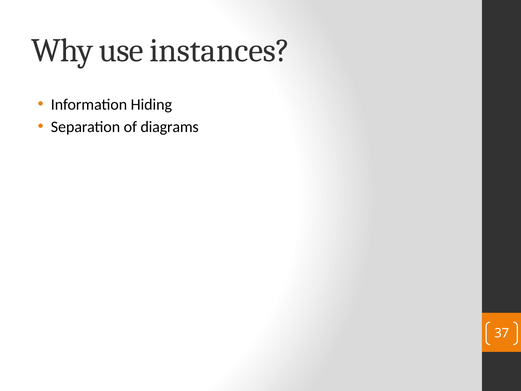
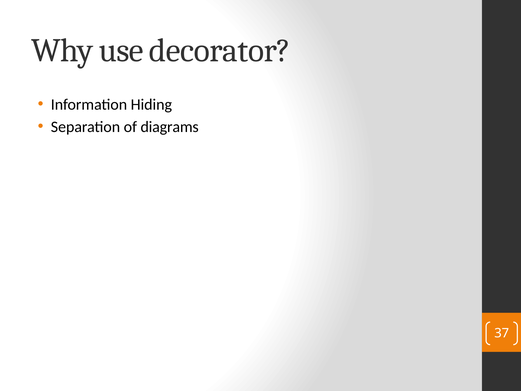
instances: instances -> decorator (220, 51)
